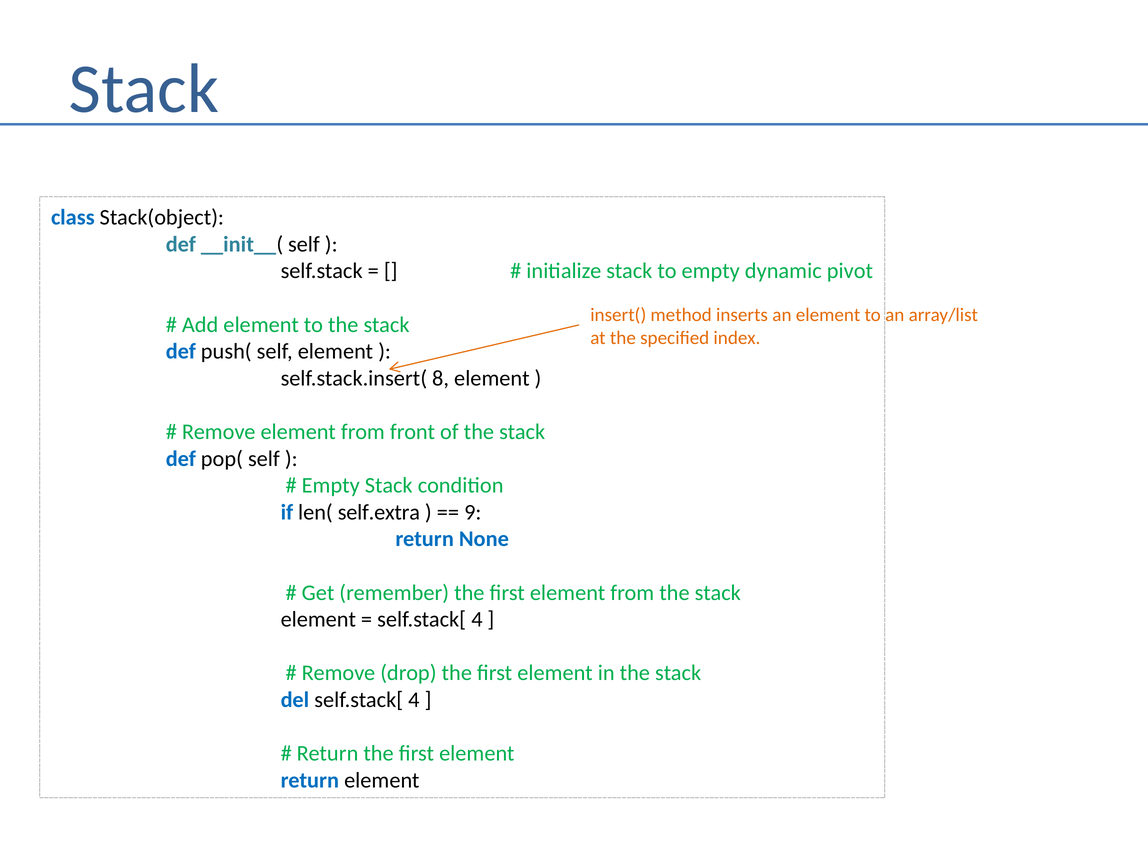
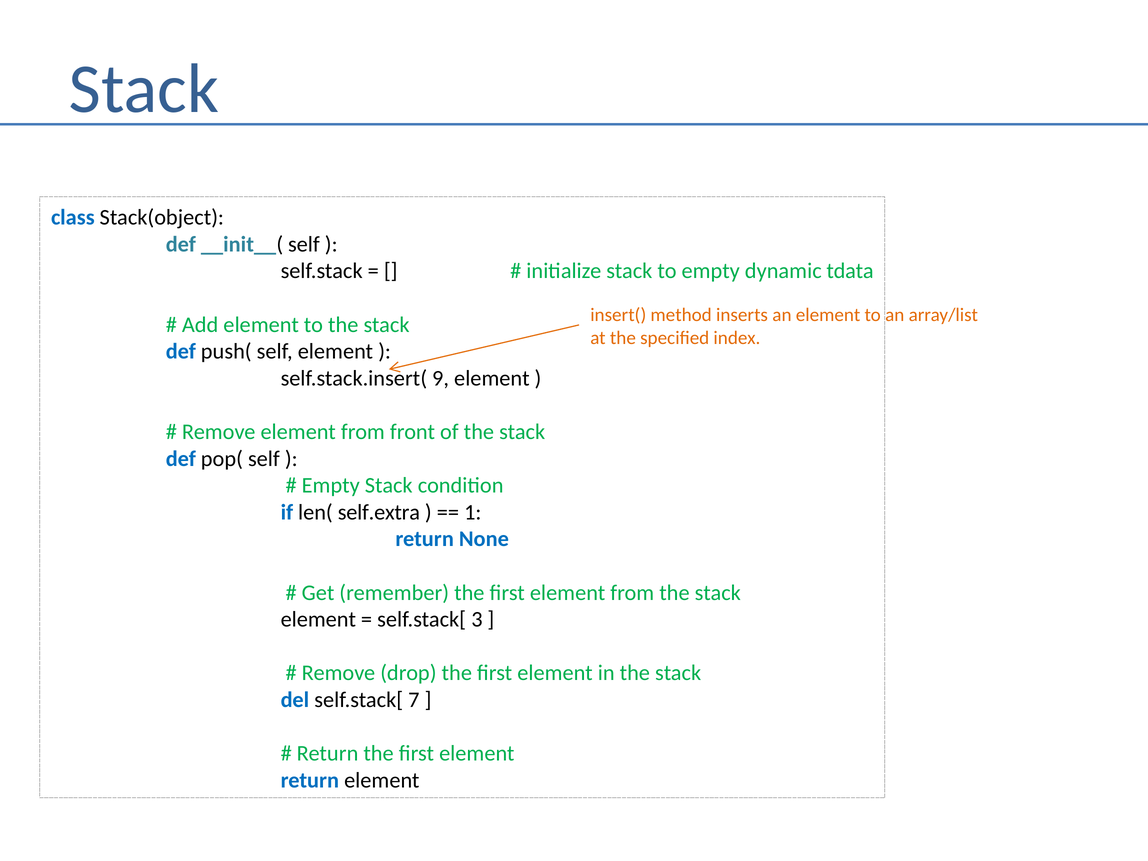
pivot: pivot -> tdata (850, 271)
8: 8 -> 9 (441, 378)
9: 9 -> 1 (473, 512)
4: 4 -> 3 (477, 619)
del self.stack[ 4: 4 -> 7 (414, 700)
